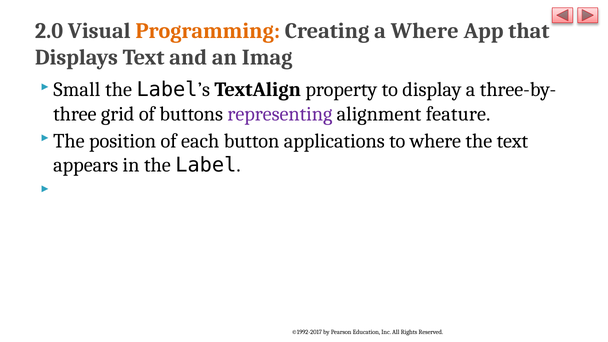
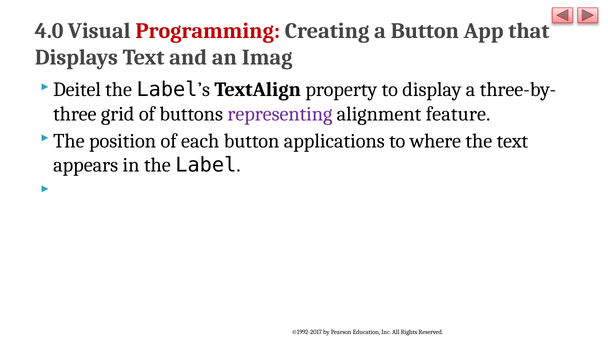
2.0: 2.0 -> 4.0 (49, 31)
Programming colour: orange -> red (208, 31)
a Where: Where -> Button (425, 31)
Small: Small -> Deitel (77, 90)
